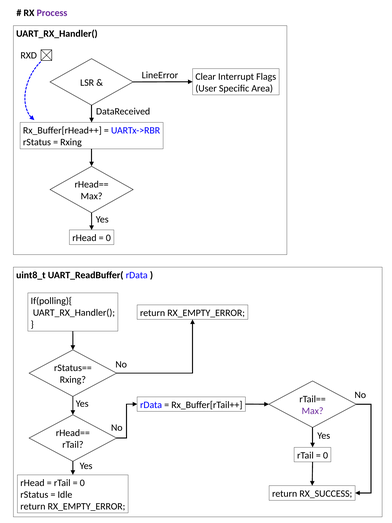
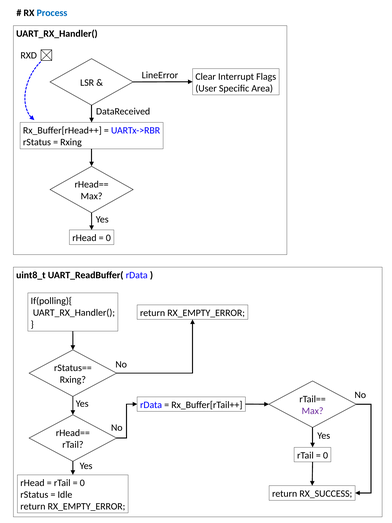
Process colour: purple -> blue (52, 13)
